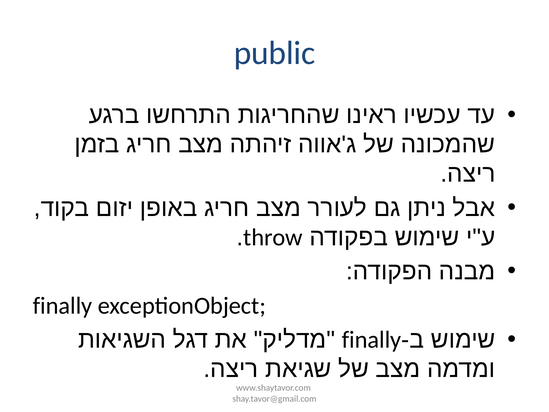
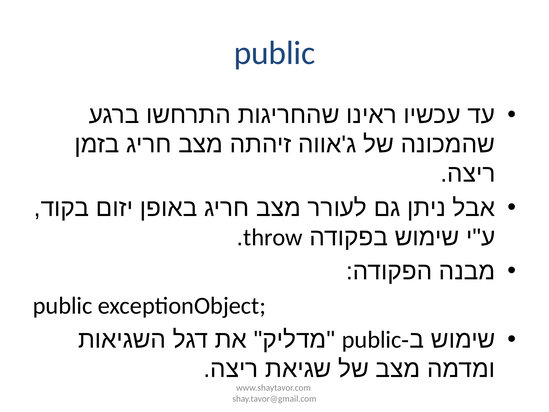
finally: finally -> public (63, 306)
finally: finally -> public (372, 340)
